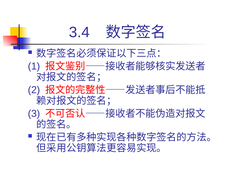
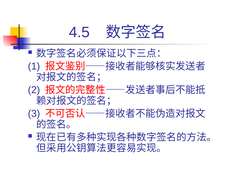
3.4: 3.4 -> 4.5 (79, 32)
